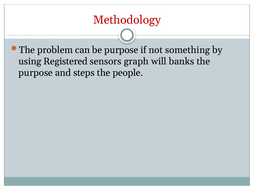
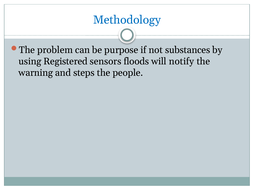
Methodology colour: red -> blue (127, 20)
something: something -> substances (188, 50)
graph: graph -> floods (136, 61)
banks: banks -> notify (182, 61)
purpose: purpose -> warning (36, 73)
